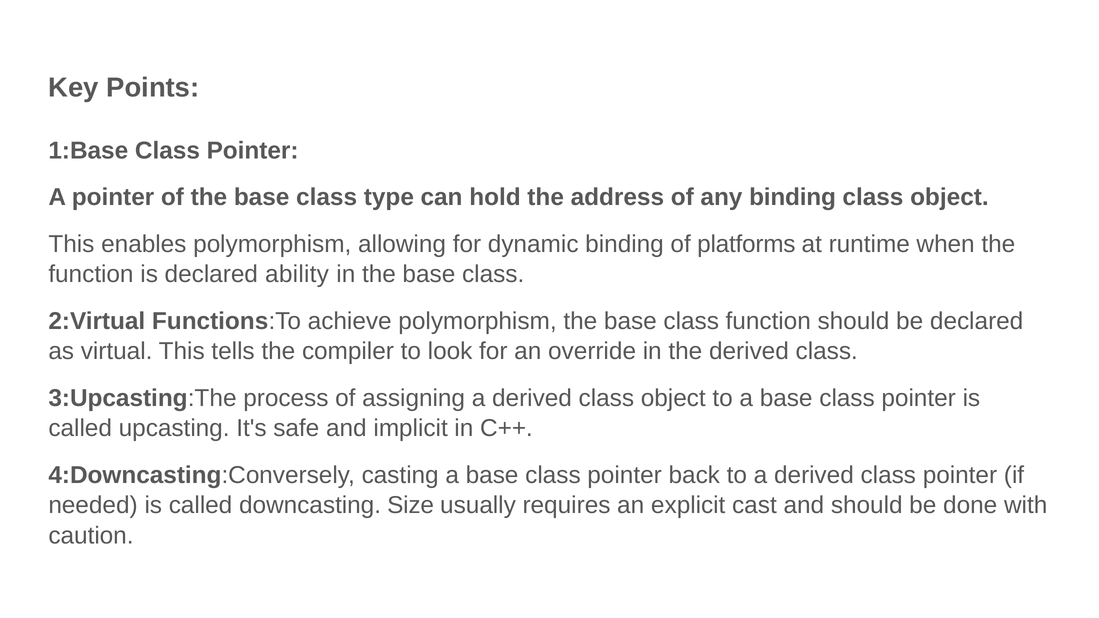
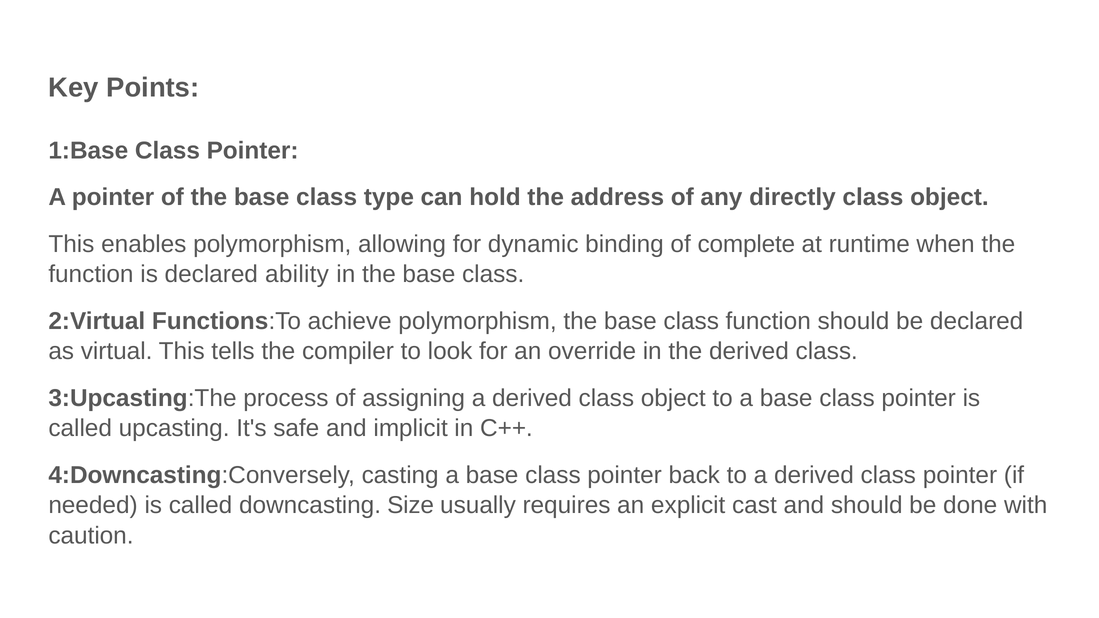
any binding: binding -> directly (792, 197)
platforms: platforms -> complete (746, 244)
